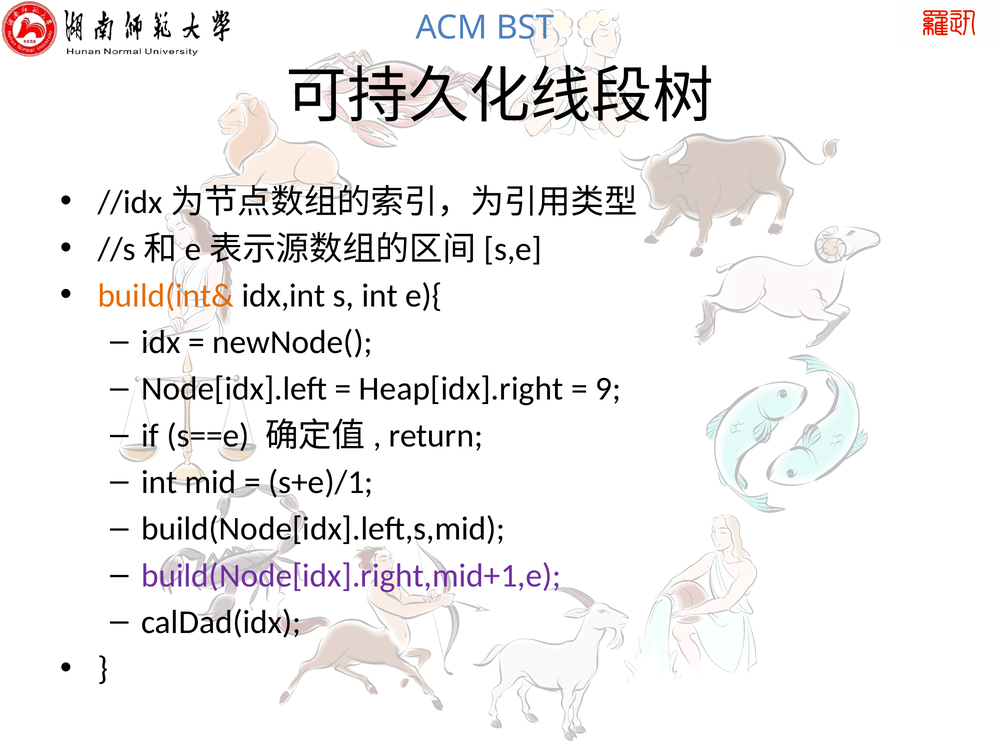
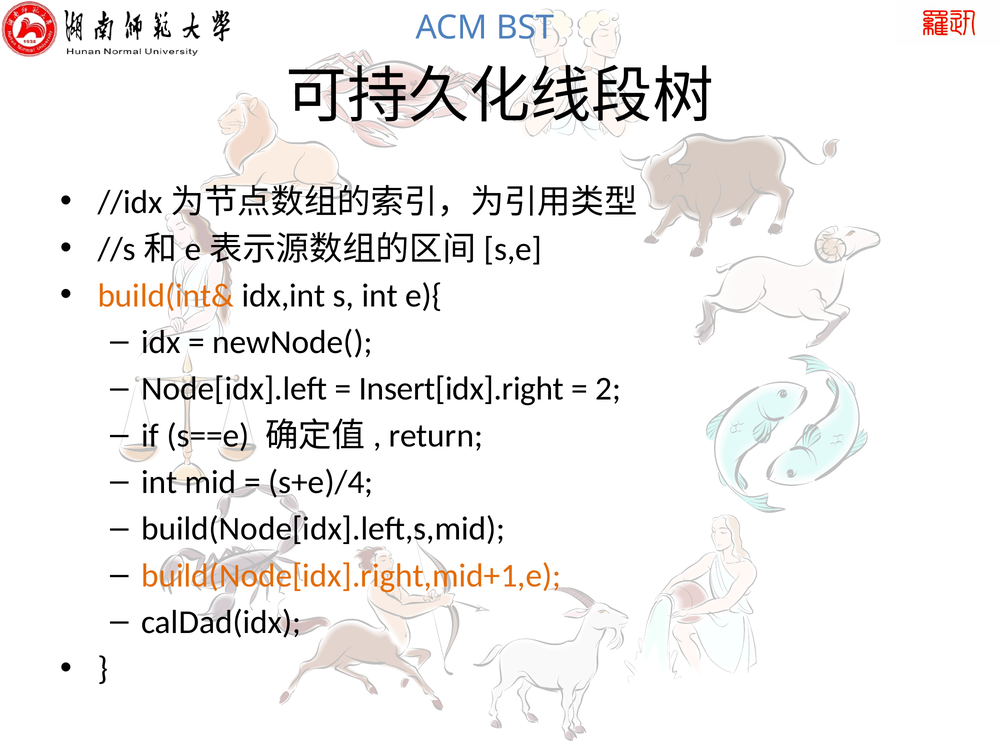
Heap[idx].right: Heap[idx].right -> Insert[idx].right (461, 389)
9: 9 -> 2 (608, 389)
s+e)/1: s+e)/1 -> s+e)/4 (321, 482)
build(Node[idx].right,mid+1,e colour: purple -> orange (351, 576)
